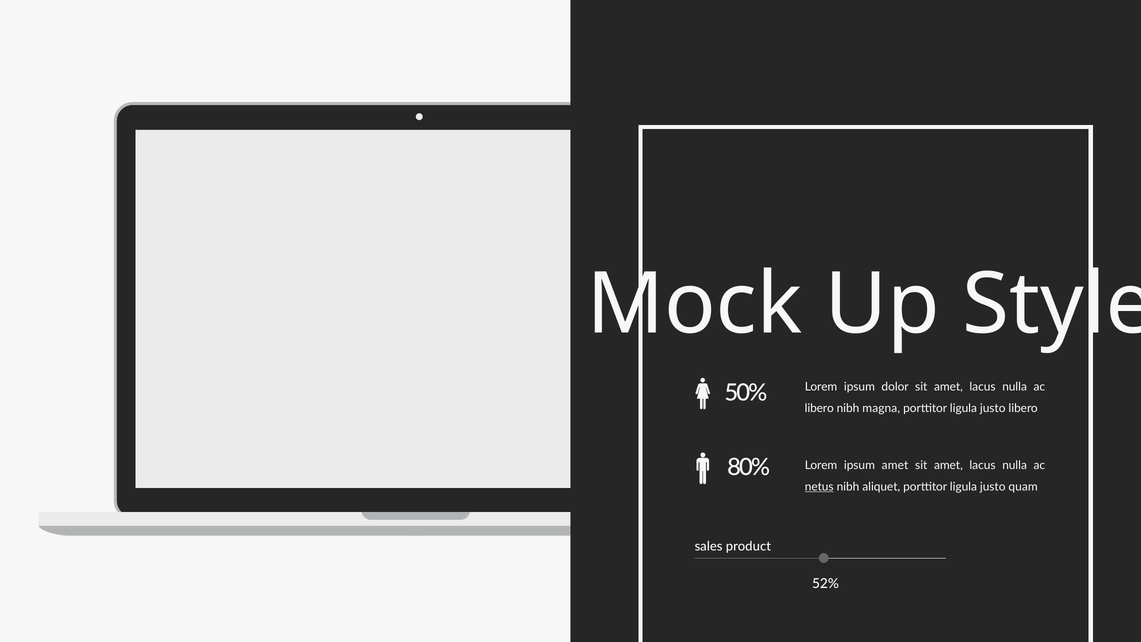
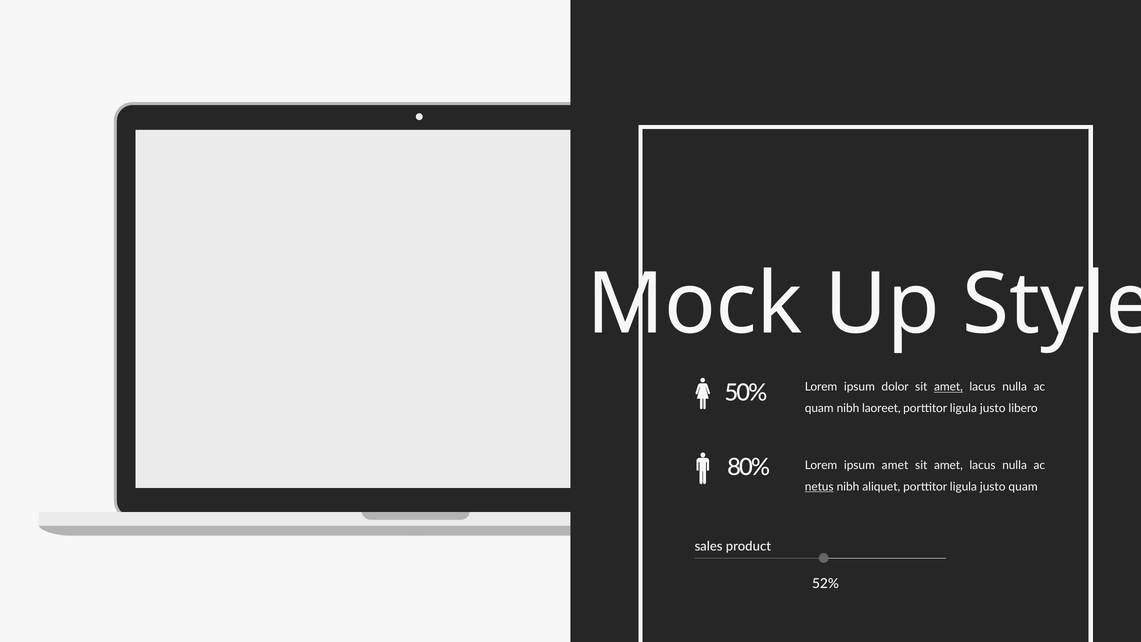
amet underline: none -> present (948, 387)
libero: libero -> quam (819, 408)
magna: magna -> laoreet (881, 408)
